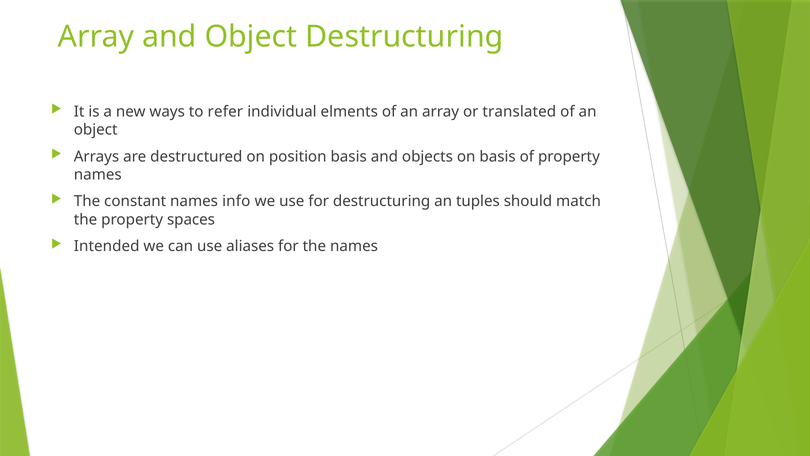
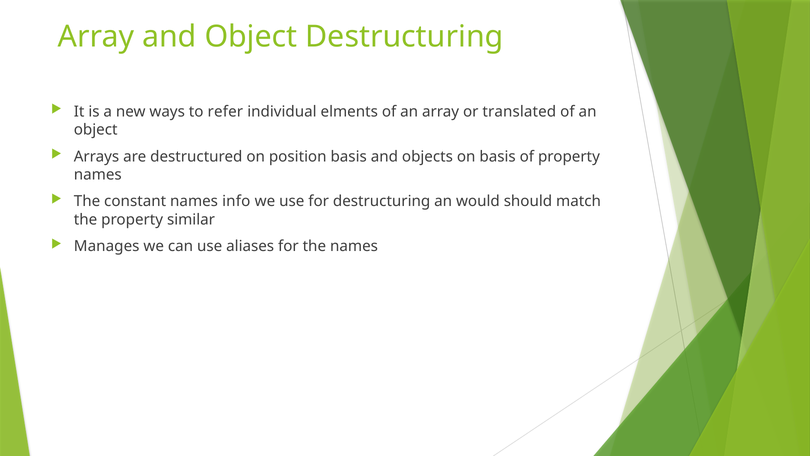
tuples: tuples -> would (478, 201)
spaces: spaces -> similar (191, 219)
Intended: Intended -> Manages (107, 246)
